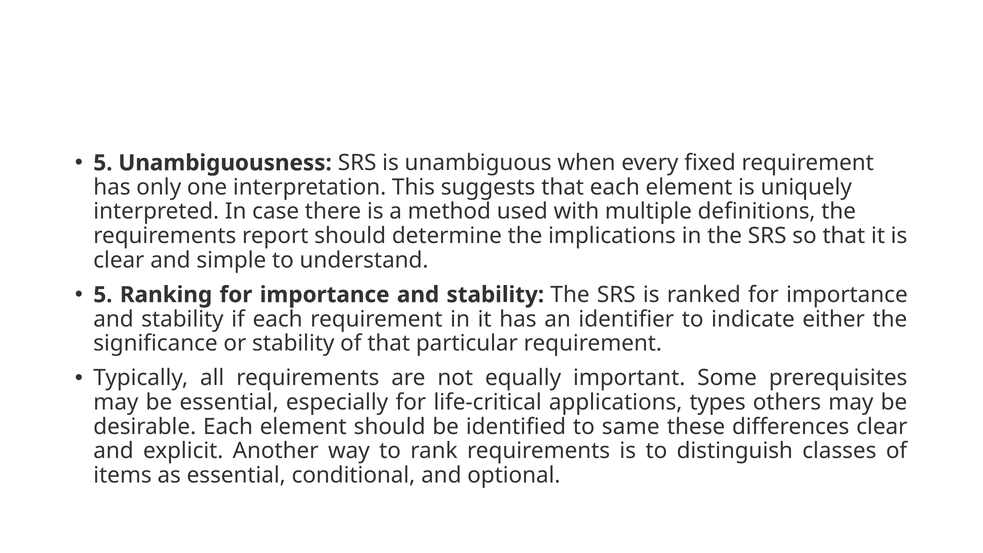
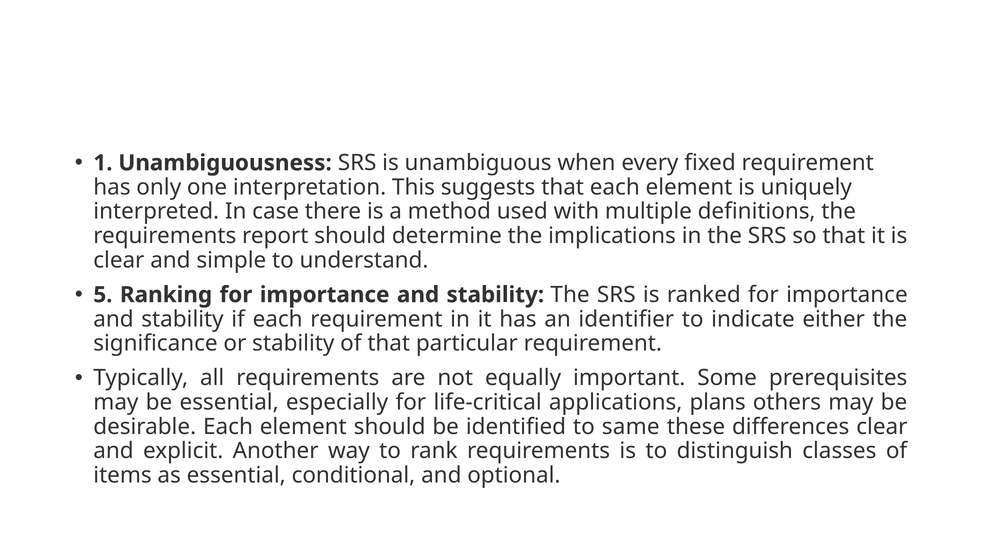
5: 5 -> 1 (103, 163)
types: types -> plans (718, 402)
